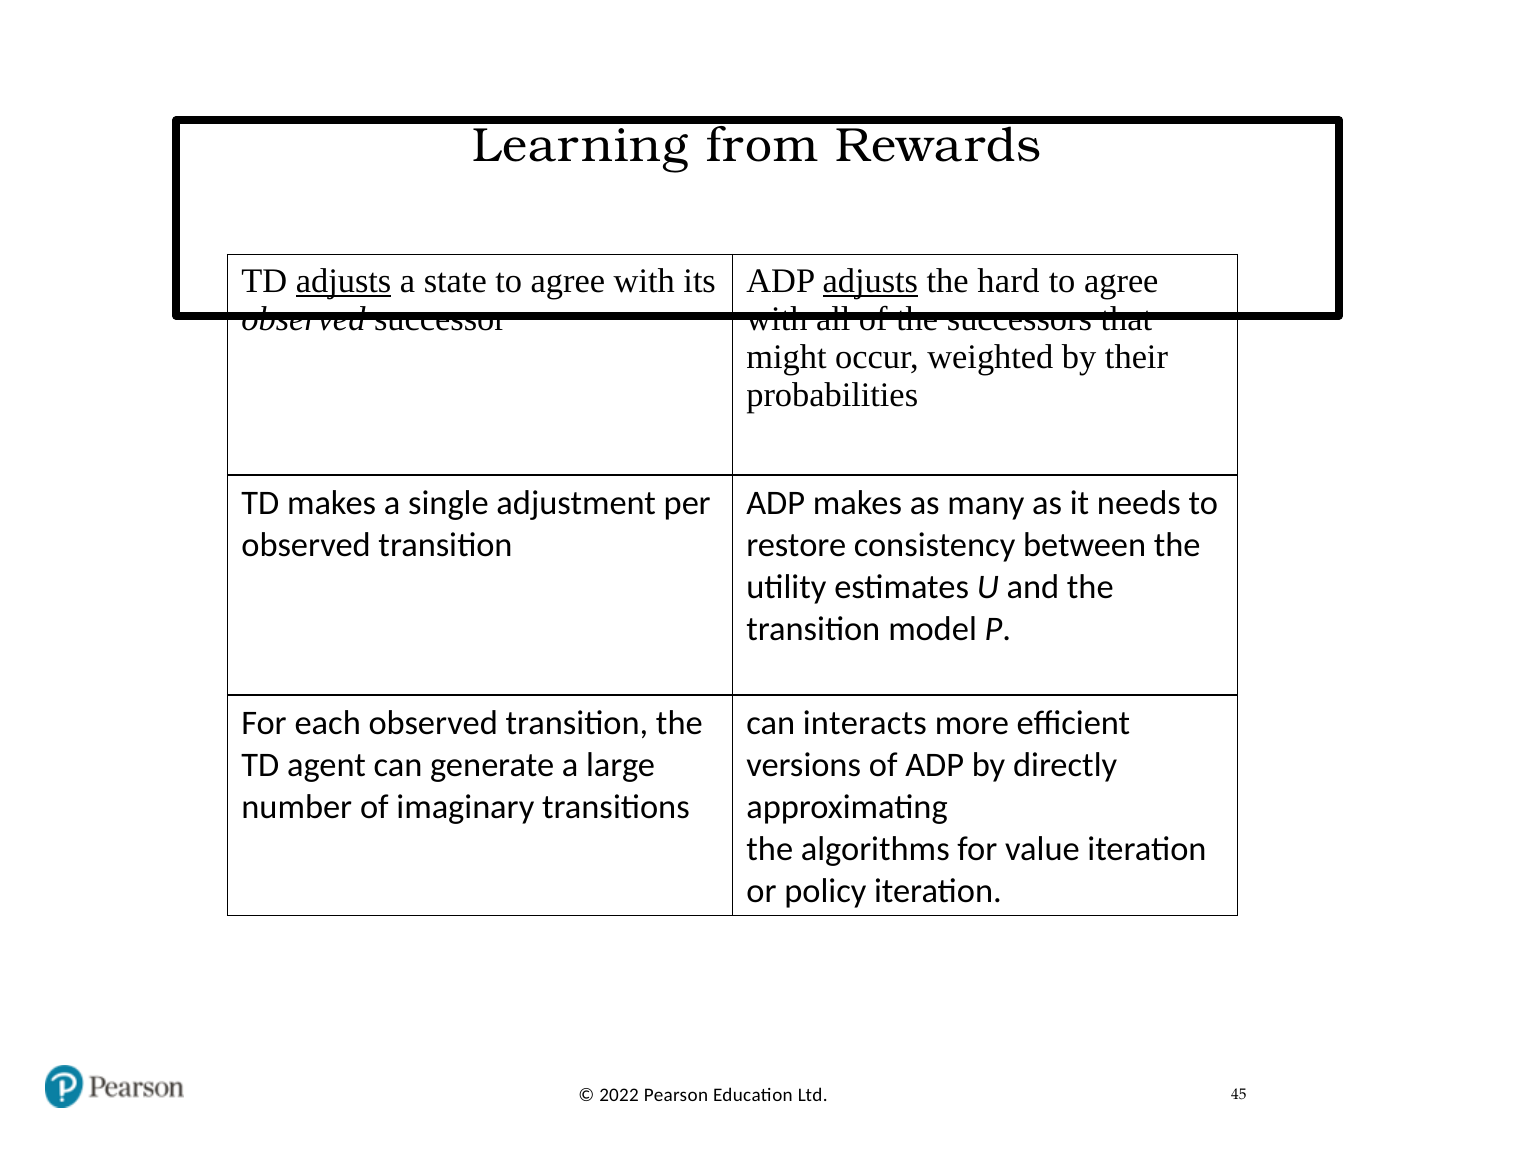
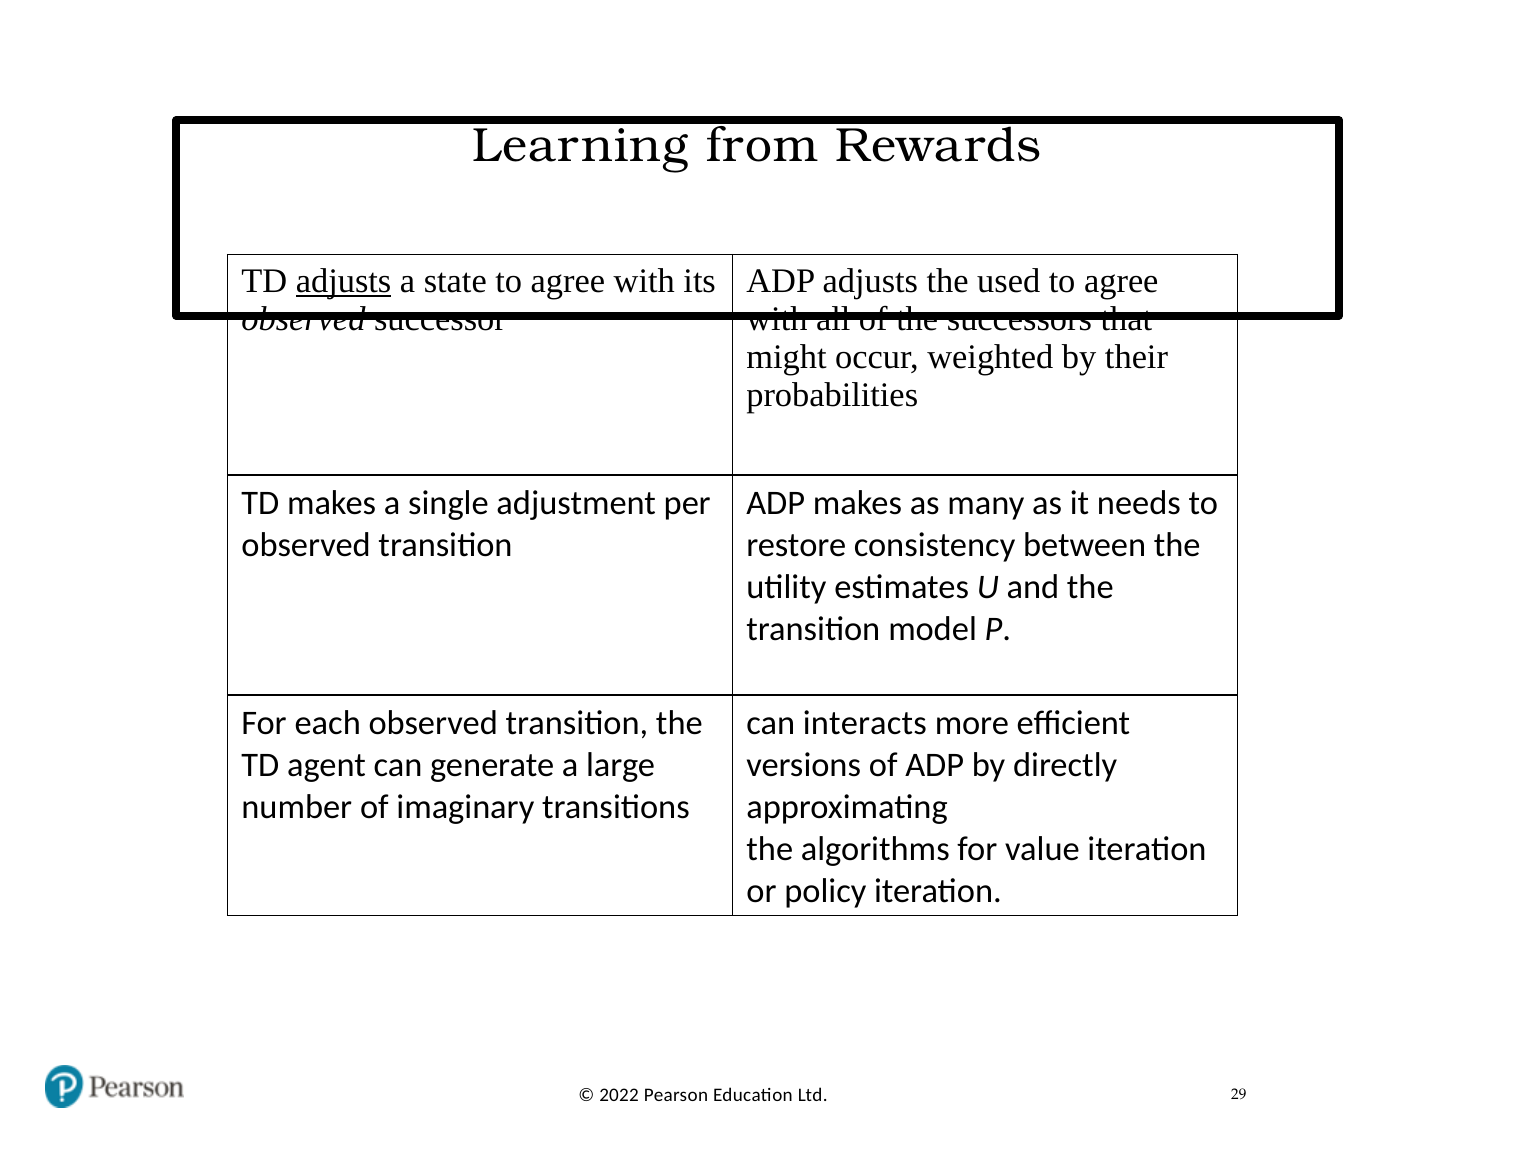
adjusts underline: present -> none (870, 281)
hard: hard -> used (1009, 281)
45: 45 -> 29 (1239, 1095)
